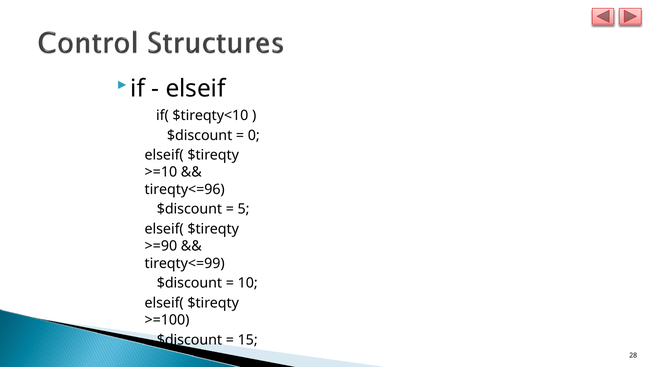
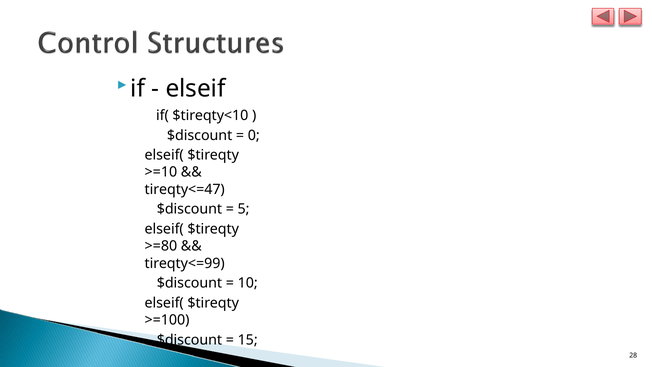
tireqty<=96: tireqty<=96 -> tireqty<=47 (185, 189)
>=90: >=90 -> >=80 (161, 246)
